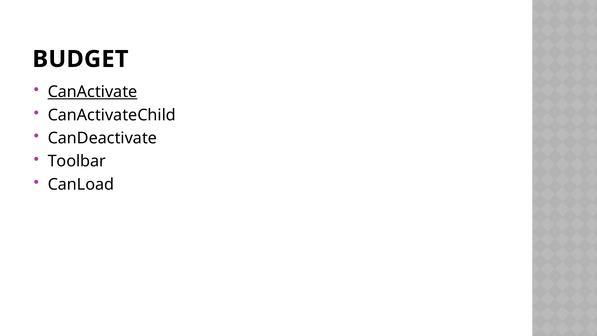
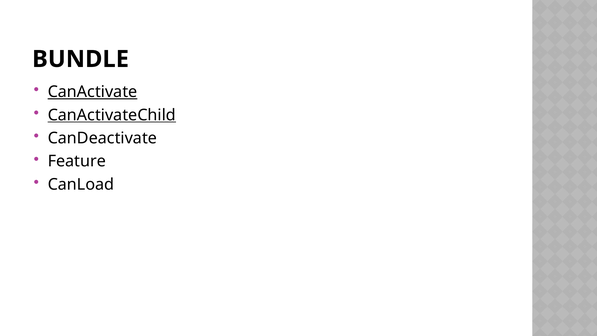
BUDGET: BUDGET -> BUNDLE (81, 59)
CanActivateChild underline: none -> present (112, 115)
Toolbar: Toolbar -> Feature (77, 161)
